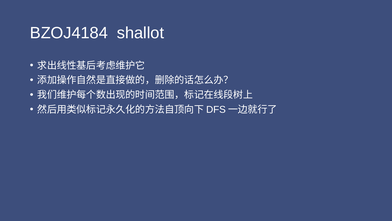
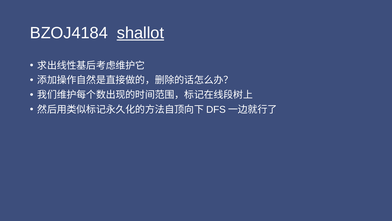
shallot underline: none -> present (140, 33)
